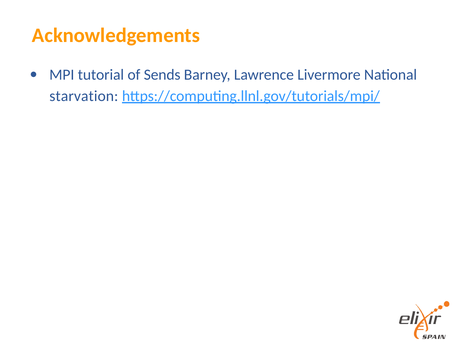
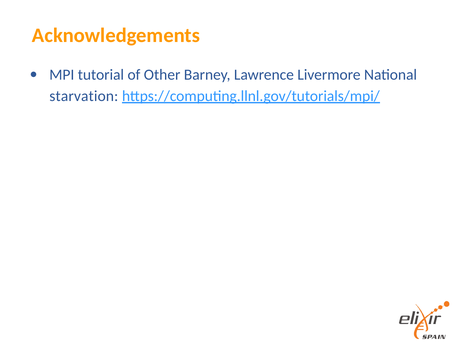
Sends: Sends -> Other (162, 75)
